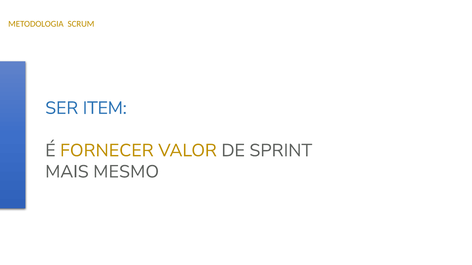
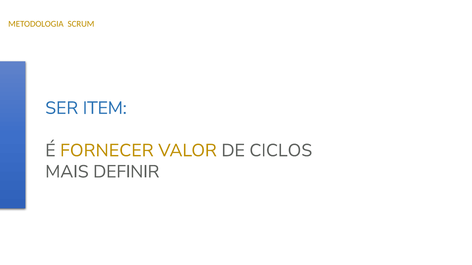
SPRINT: SPRINT -> CICLOS (281, 151)
MESMO: MESMO -> DEFINIR (126, 172)
